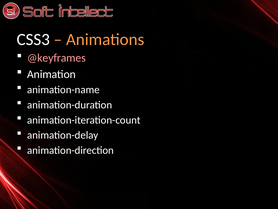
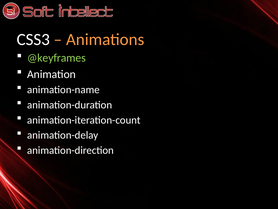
@keyframes colour: pink -> light green (56, 58)
